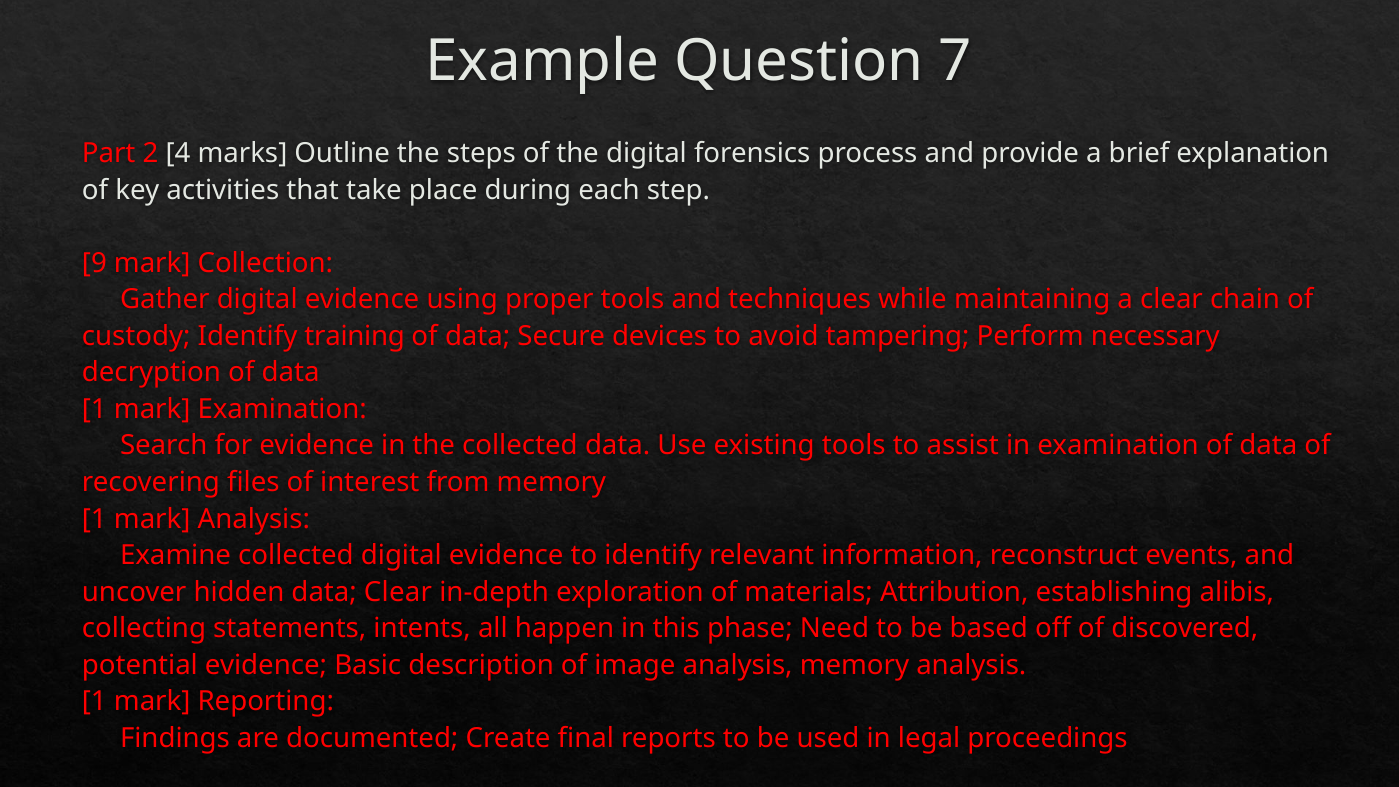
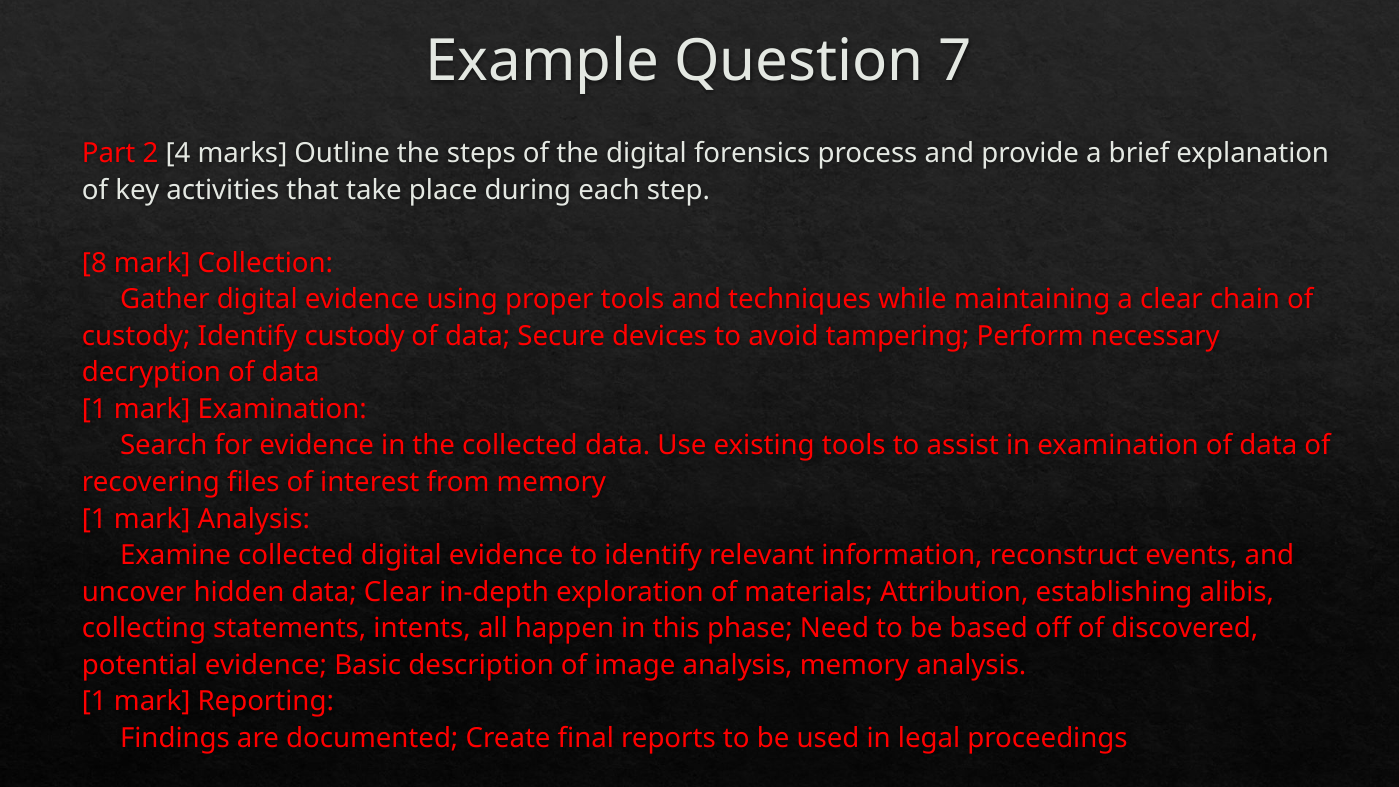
9: 9 -> 8 (94, 263)
Identify training: training -> custody (355, 336)
